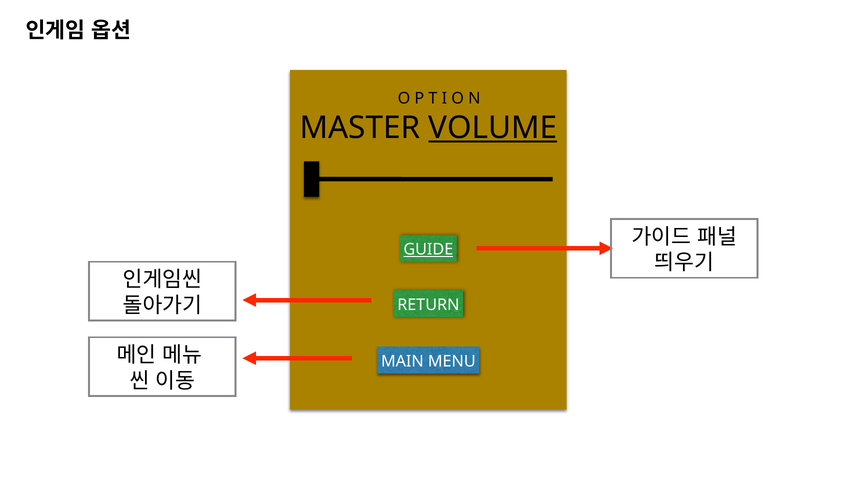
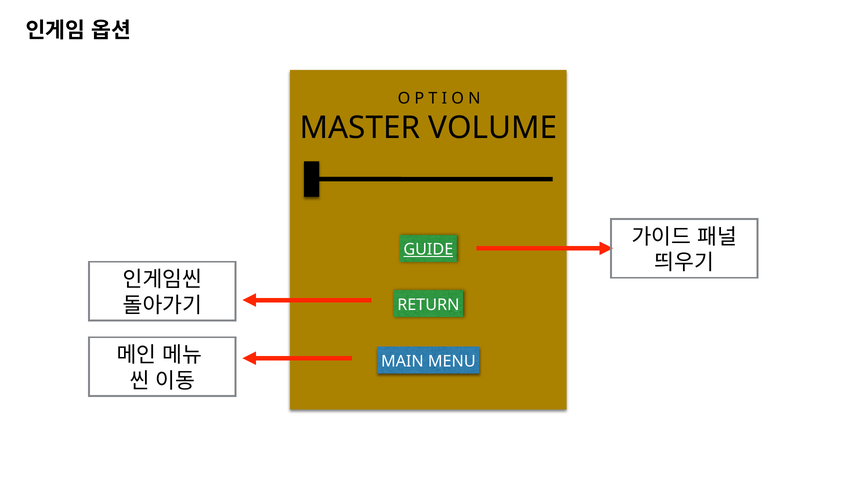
VOLUME underline: present -> none (493, 128)
